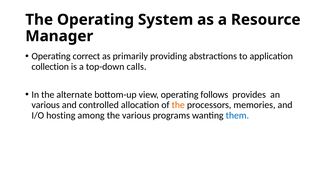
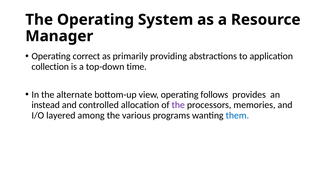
calls: calls -> time (137, 67)
various: various -> instead (46, 105)
the colour: orange -> purple (178, 105)
hosting: hosting -> layered (61, 115)
